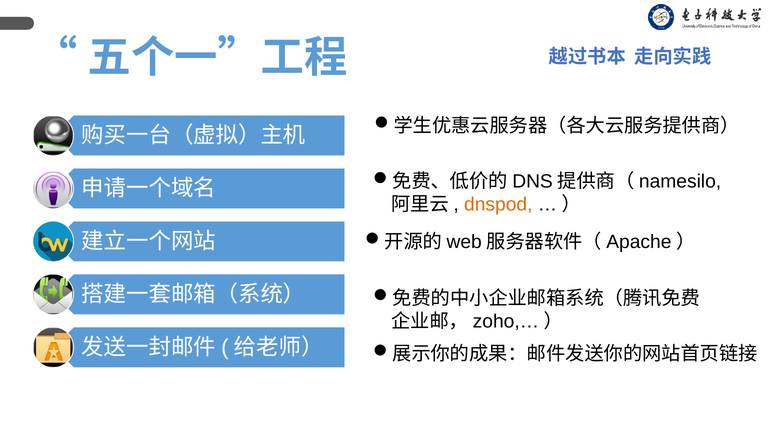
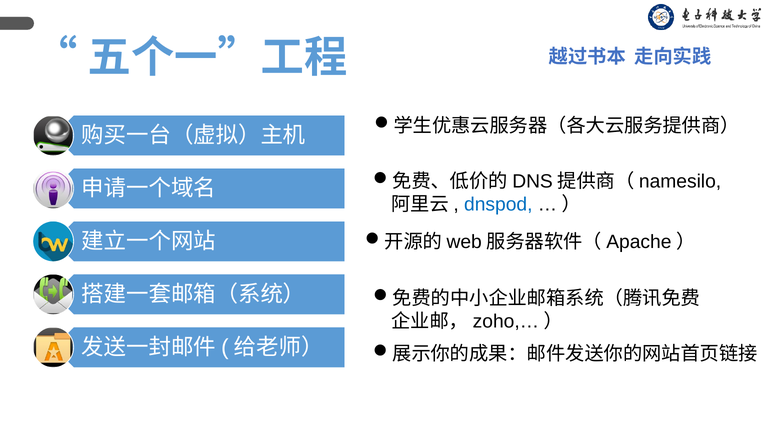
dnspod colour: orange -> blue (498, 205)
